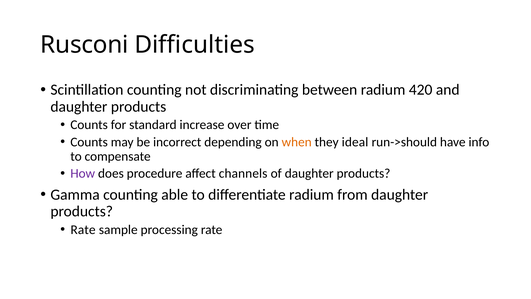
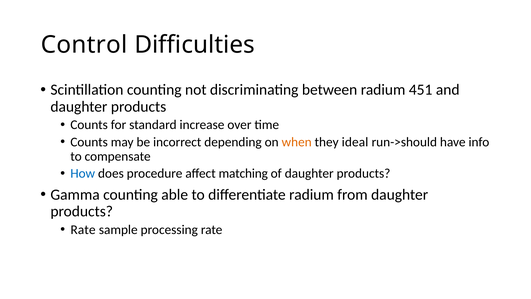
Rusconi: Rusconi -> Control (84, 45)
420: 420 -> 451 (421, 90)
How colour: purple -> blue (83, 173)
channels: channels -> matching (243, 173)
